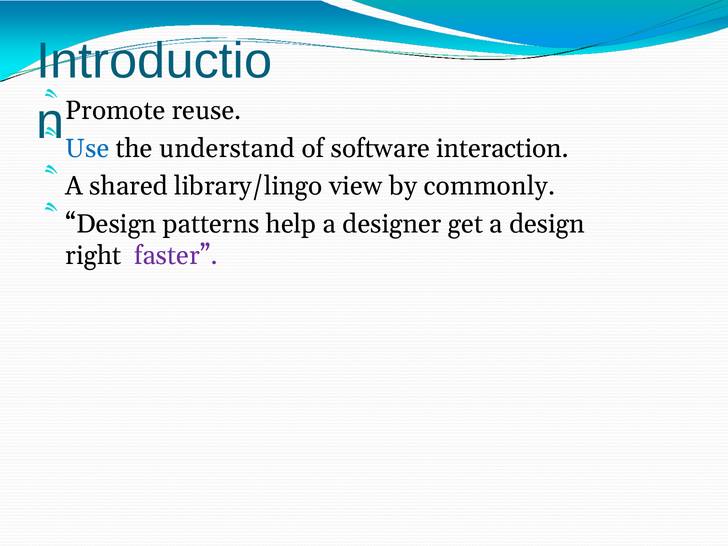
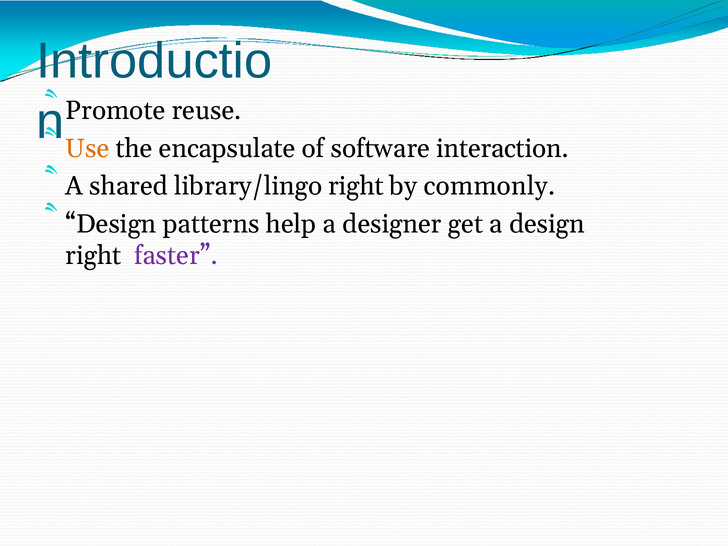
Use colour: blue -> orange (87, 148)
understand: understand -> encapsulate (227, 148)
library/lingo view: view -> right (356, 186)
